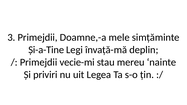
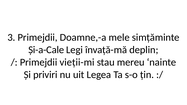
Și-a-Tine: Și-a-Tine -> Și-a-Cale (46, 50)
vecie-mi: vecie-mi -> vieții-mi (77, 62)
